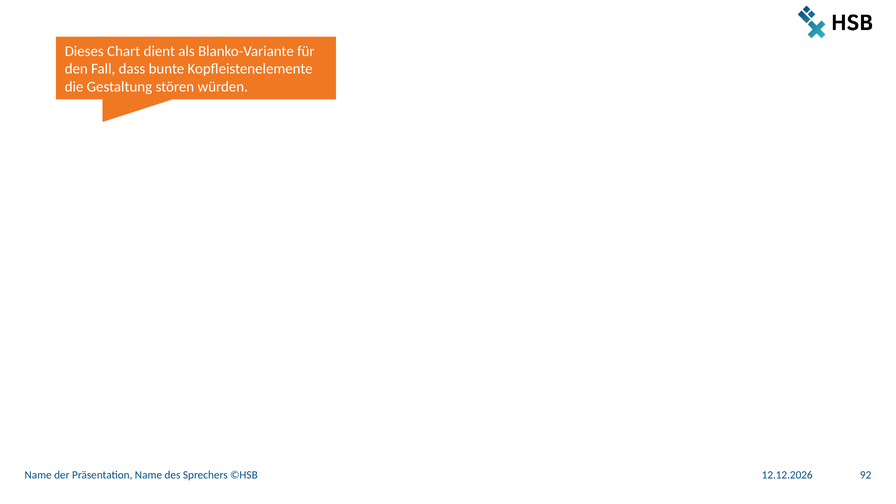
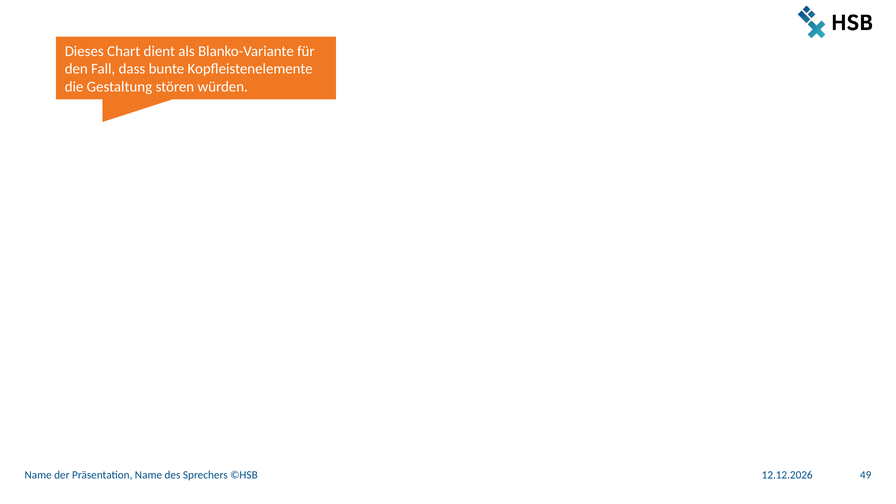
92: 92 -> 49 (866, 475)
